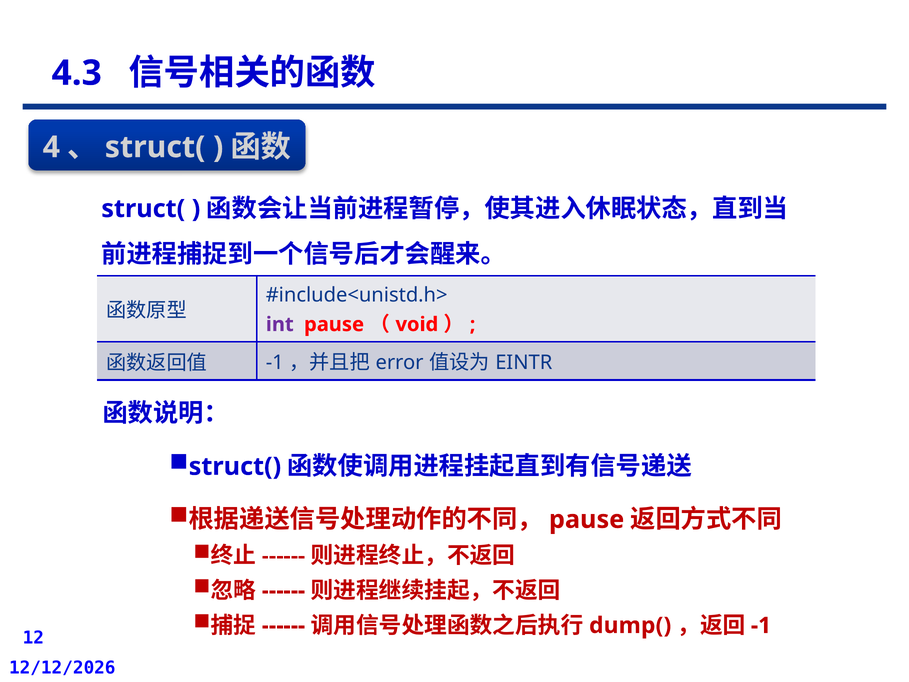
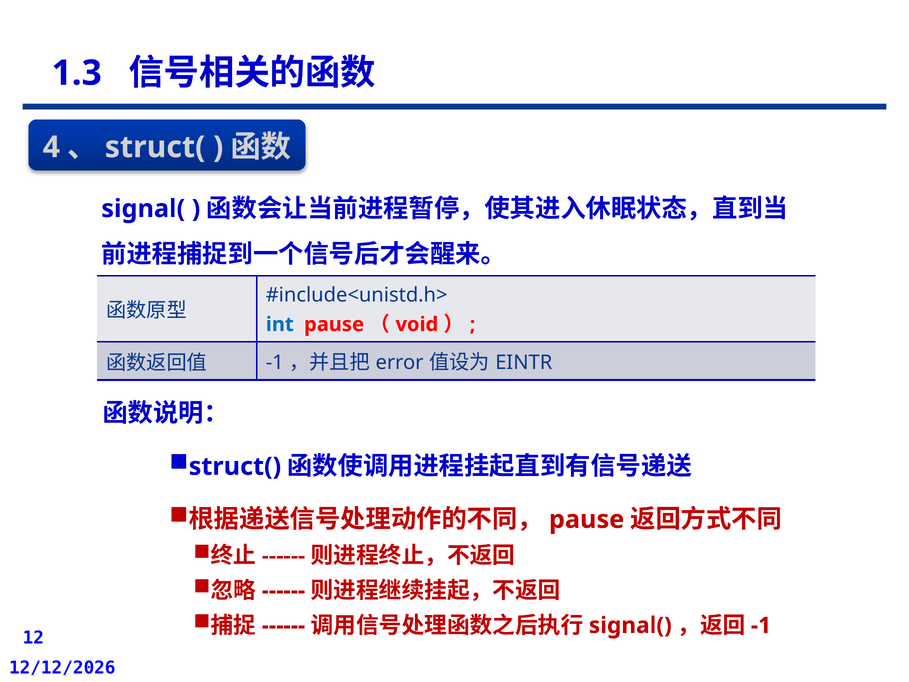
4.3: 4.3 -> 1.3 (77, 73)
struct(: struct( -> signal( (143, 209)
int colour: purple -> blue (280, 324)
dump(: dump( -> signal( (630, 625)
